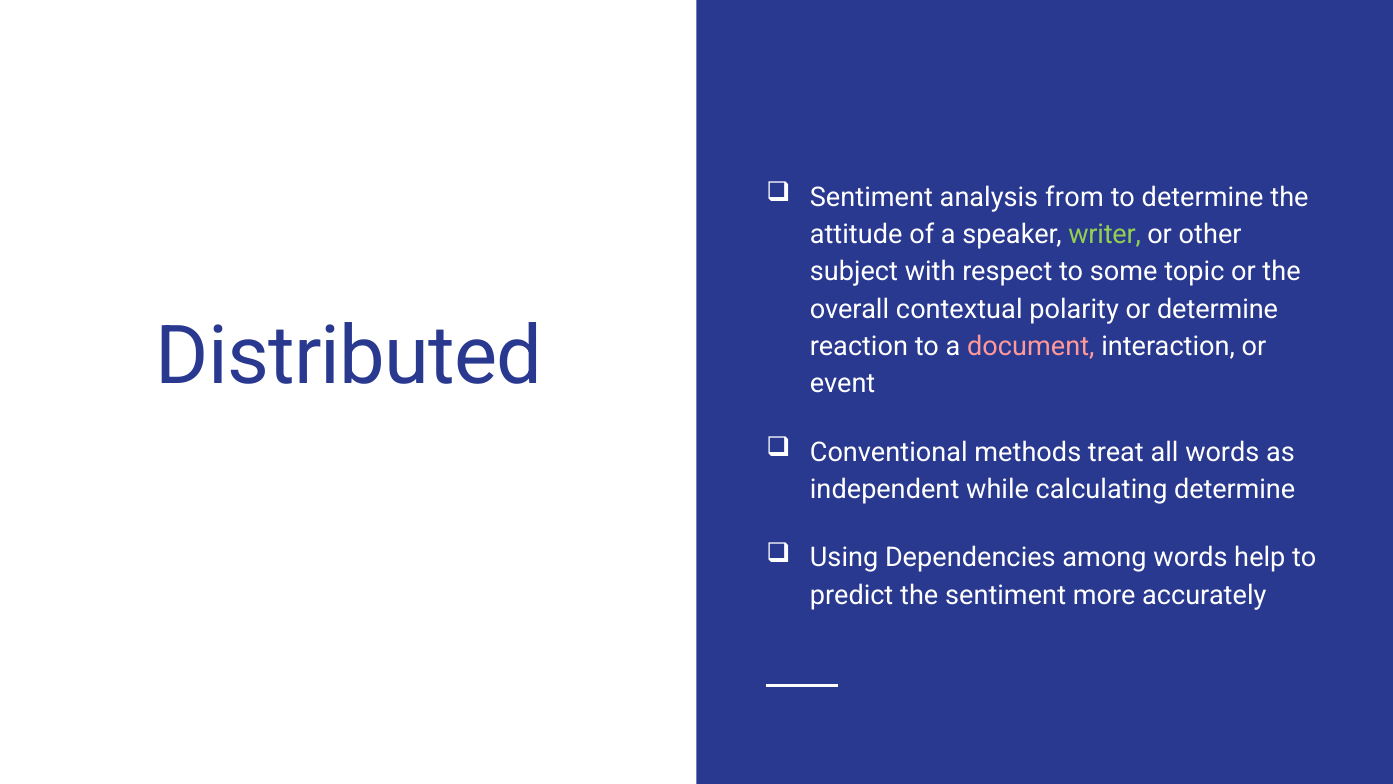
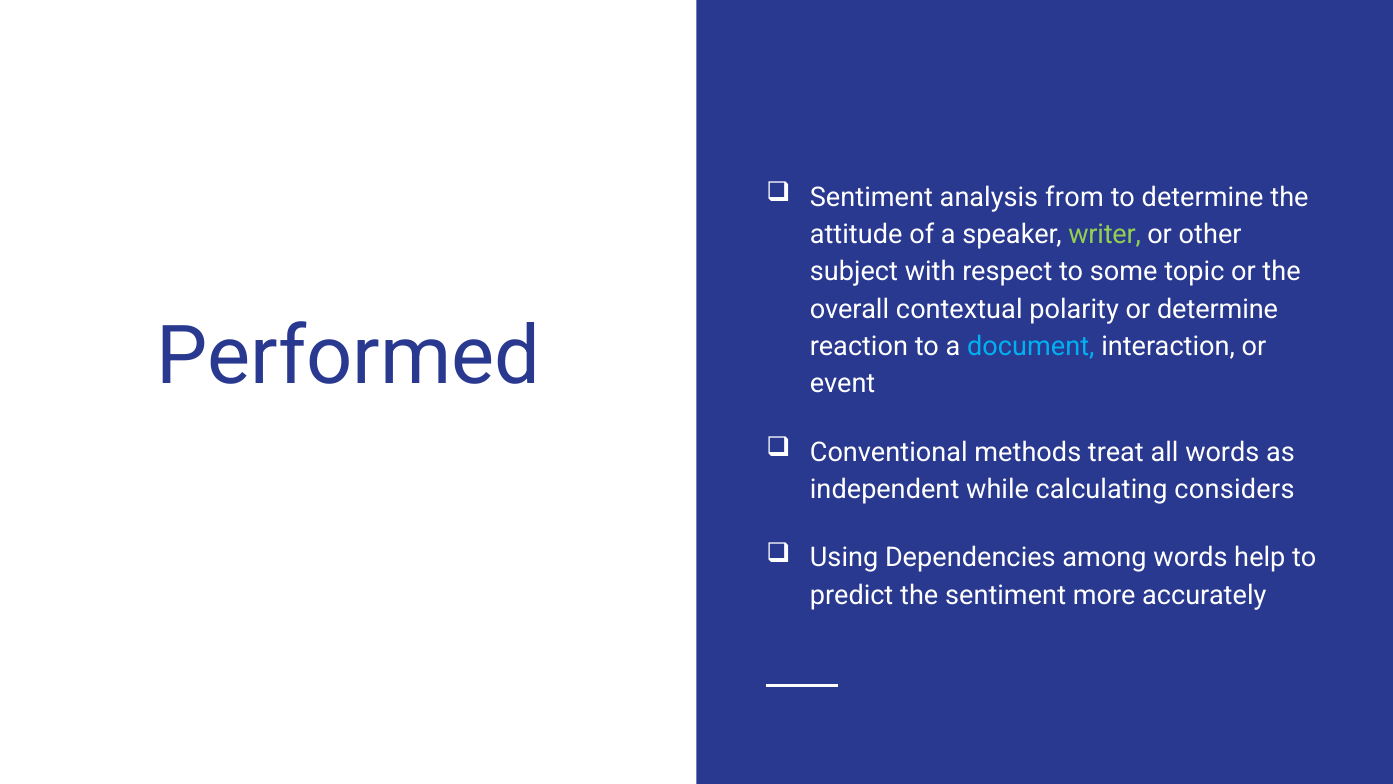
Distributed: Distributed -> Performed (349, 357)
document colour: pink -> light blue (1031, 346)
calculating determine: determine -> considers (1234, 489)
